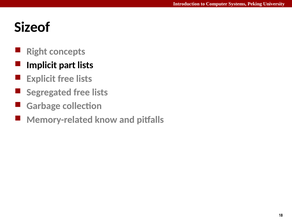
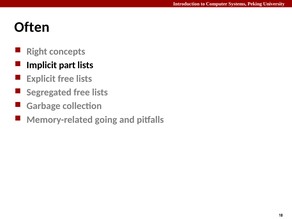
Sizeof: Sizeof -> Often (32, 27)
know: know -> going (106, 120)
